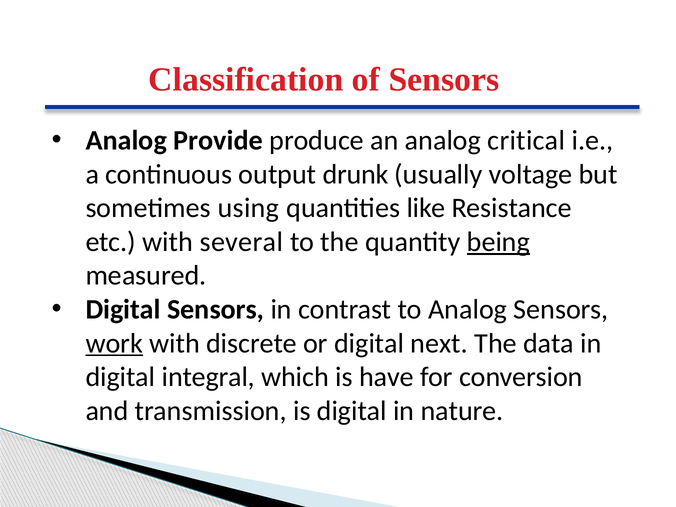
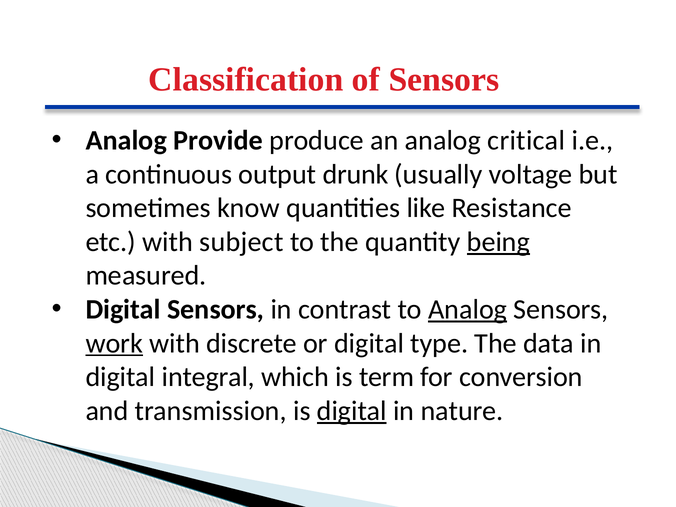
using: using -> know (249, 208)
several: several -> subject (241, 242)
Analog underline: none -> present (468, 309)
next: next -> type (439, 343)
have: have -> term (387, 377)
digital underline: none -> present (352, 411)
